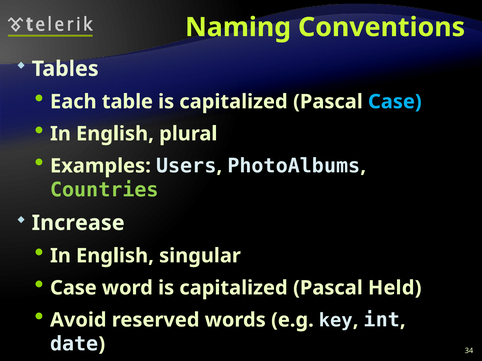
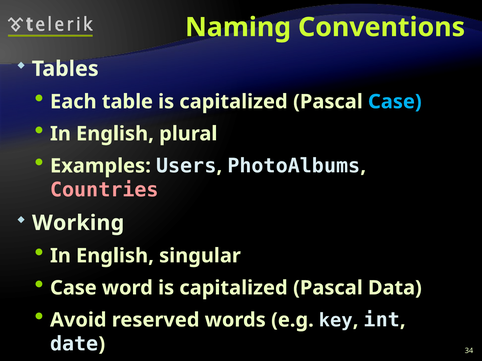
Countries colour: light green -> pink (104, 190)
Increase: Increase -> Working (78, 223)
Held: Held -> Data (395, 288)
